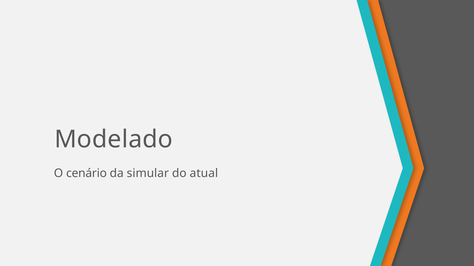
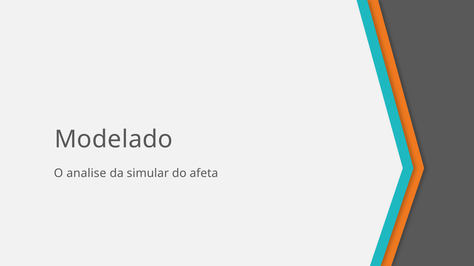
cenário: cenário -> analise (86, 174)
atual: atual -> afeta (204, 174)
